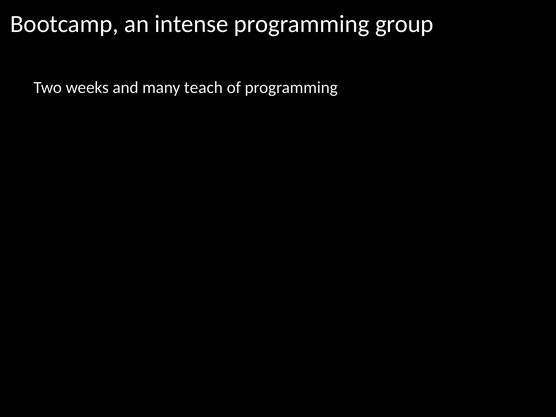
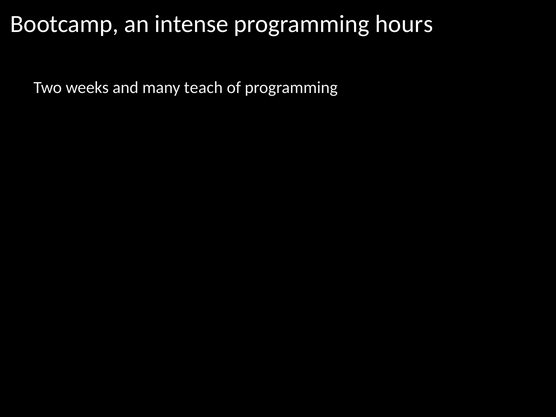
group: group -> hours (404, 24)
